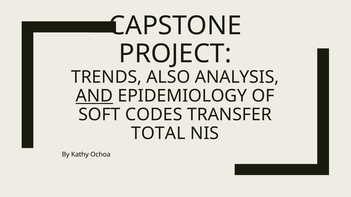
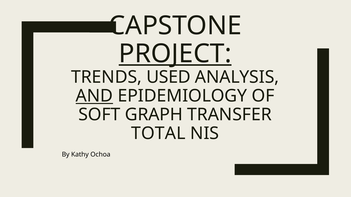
PROJECT underline: none -> present (175, 54)
ALSO: ALSO -> USED (169, 77)
CODES: CODES -> GRAPH (154, 115)
